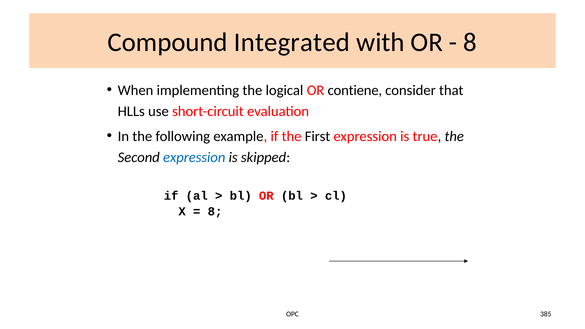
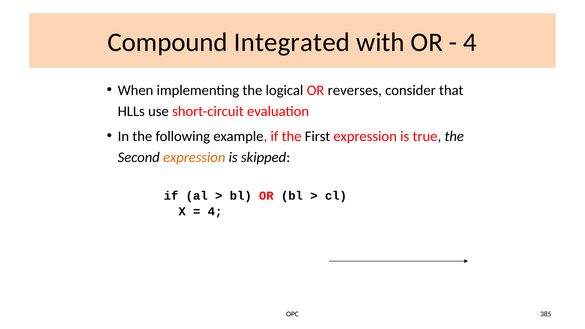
8: 8 -> 4 (470, 42)
contiene: contiene -> reverses (355, 90)
expression colour: blue -> orange (194, 157)
8: 8 -> 4 (215, 212)
